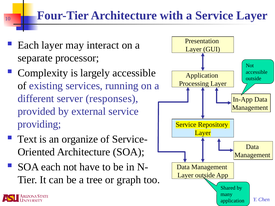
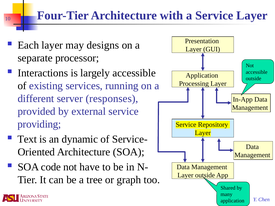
interact: interact -> designs (103, 45)
Complexity: Complexity -> Interactions (43, 73)
organize: organize -> dynamic (80, 139)
SOA each: each -> code (51, 167)
